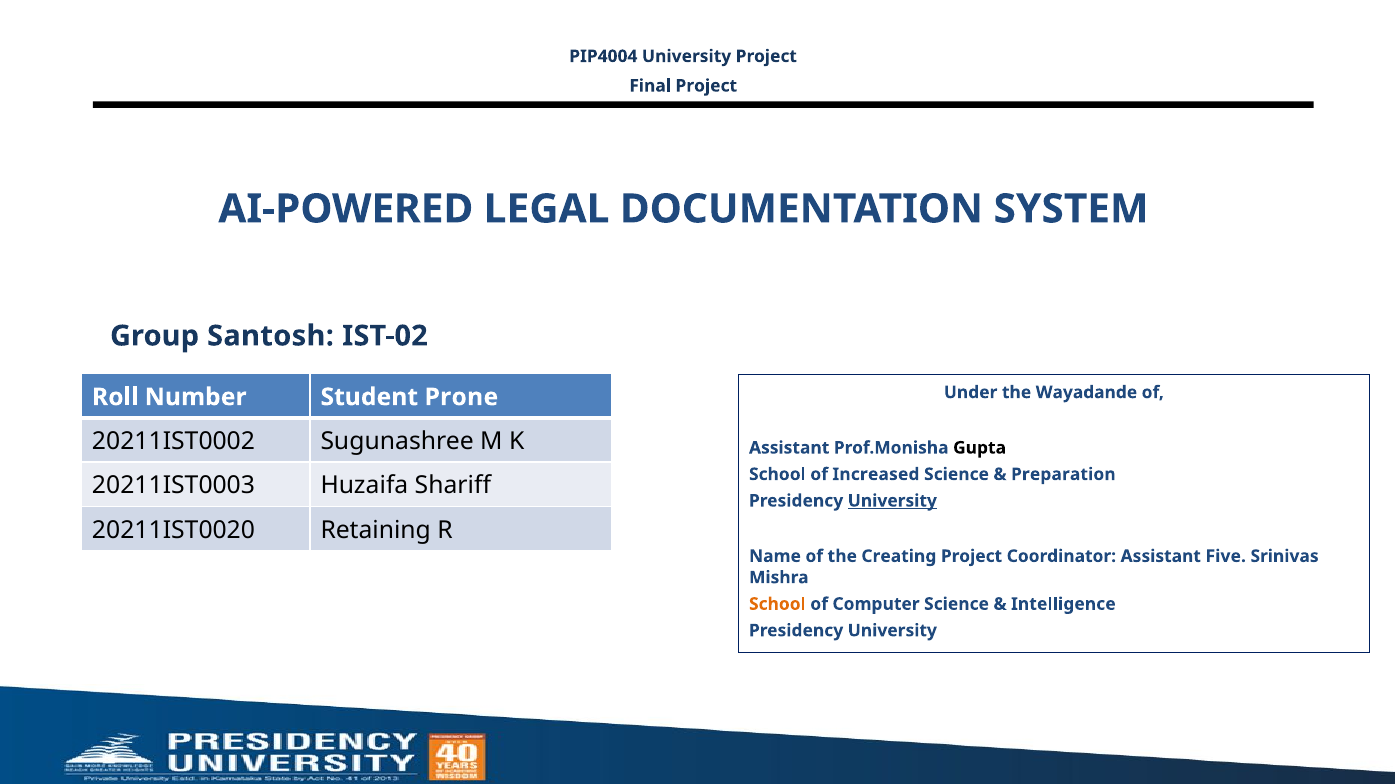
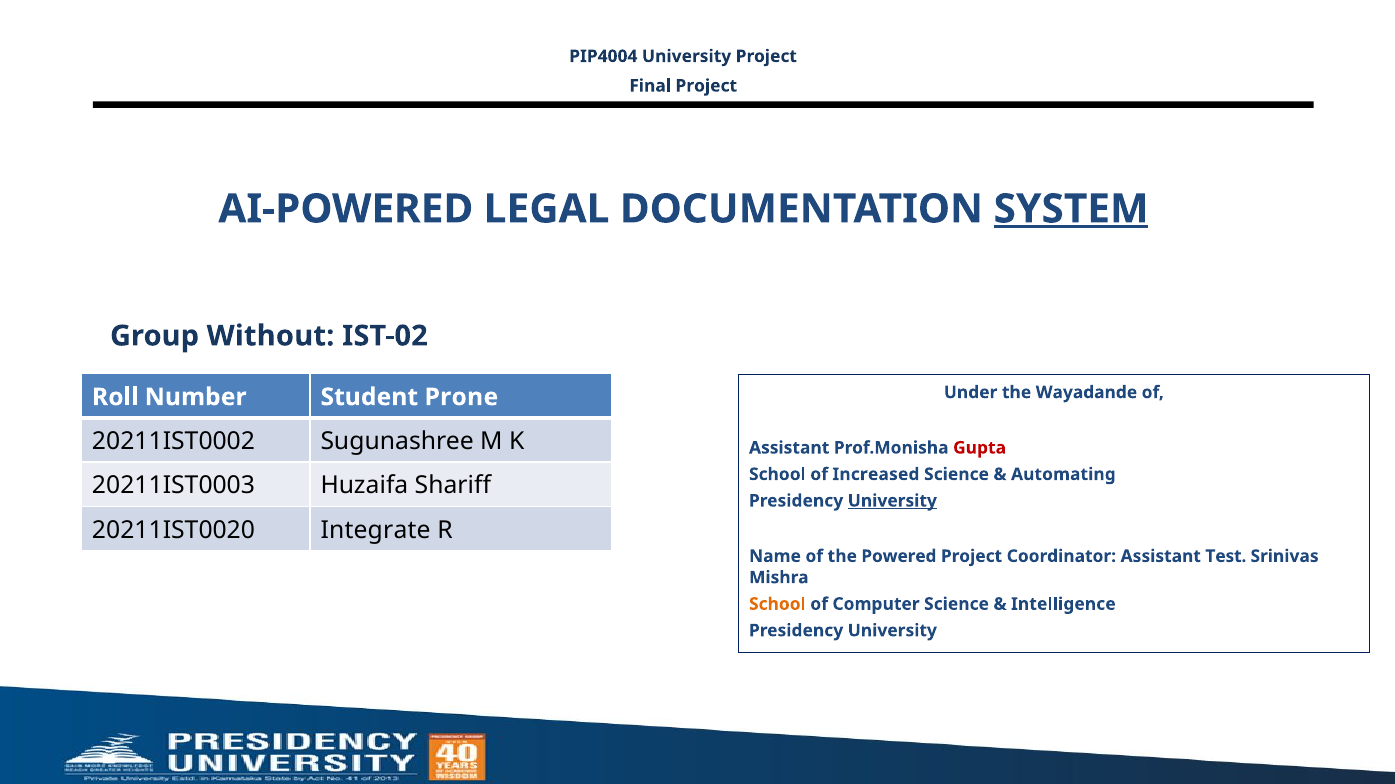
SYSTEM underline: none -> present (1071, 209)
Santosh: Santosh -> Without (271, 336)
Gupta colour: black -> red (980, 448)
Preparation: Preparation -> Automating (1063, 475)
Retaining: Retaining -> Integrate (376, 530)
Creating: Creating -> Powered (899, 557)
Five: Five -> Test (1226, 557)
